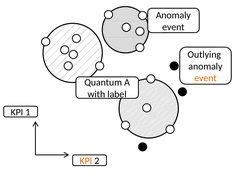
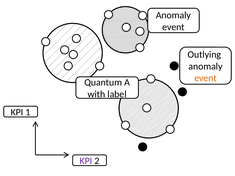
KPI colour: orange -> purple (86, 161)
